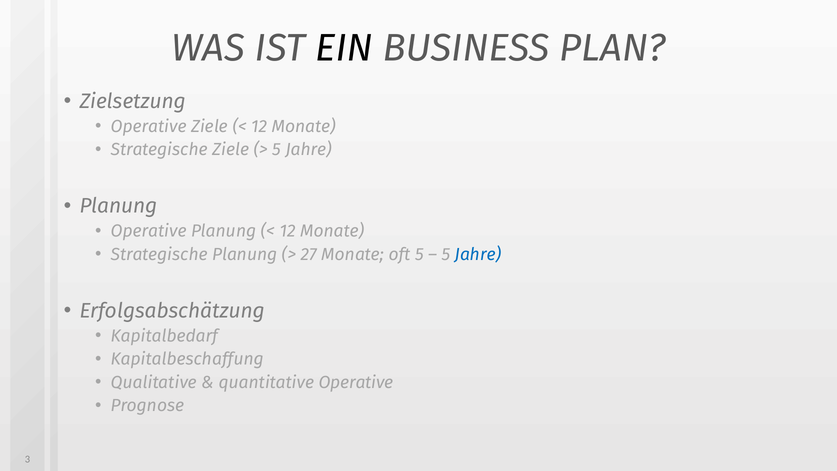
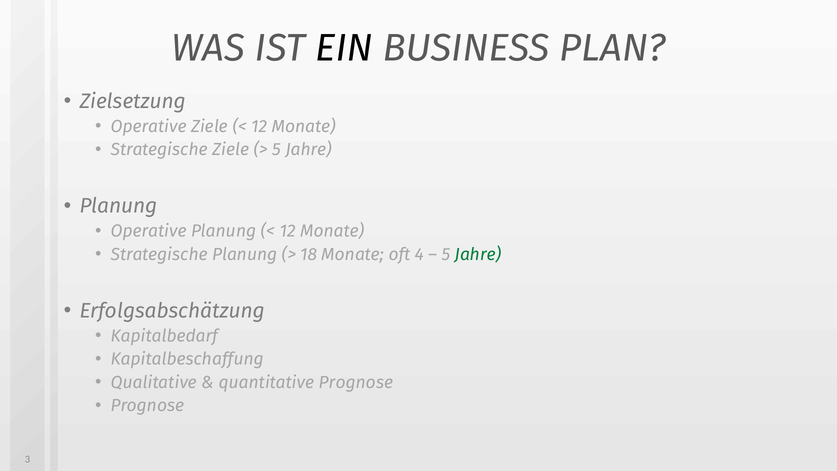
27: 27 -> 18 (309, 254)
oft 5: 5 -> 4 (419, 254)
Jahre colour: blue -> green (478, 254)
Operative: Operative -> Prognose (356, 382)
